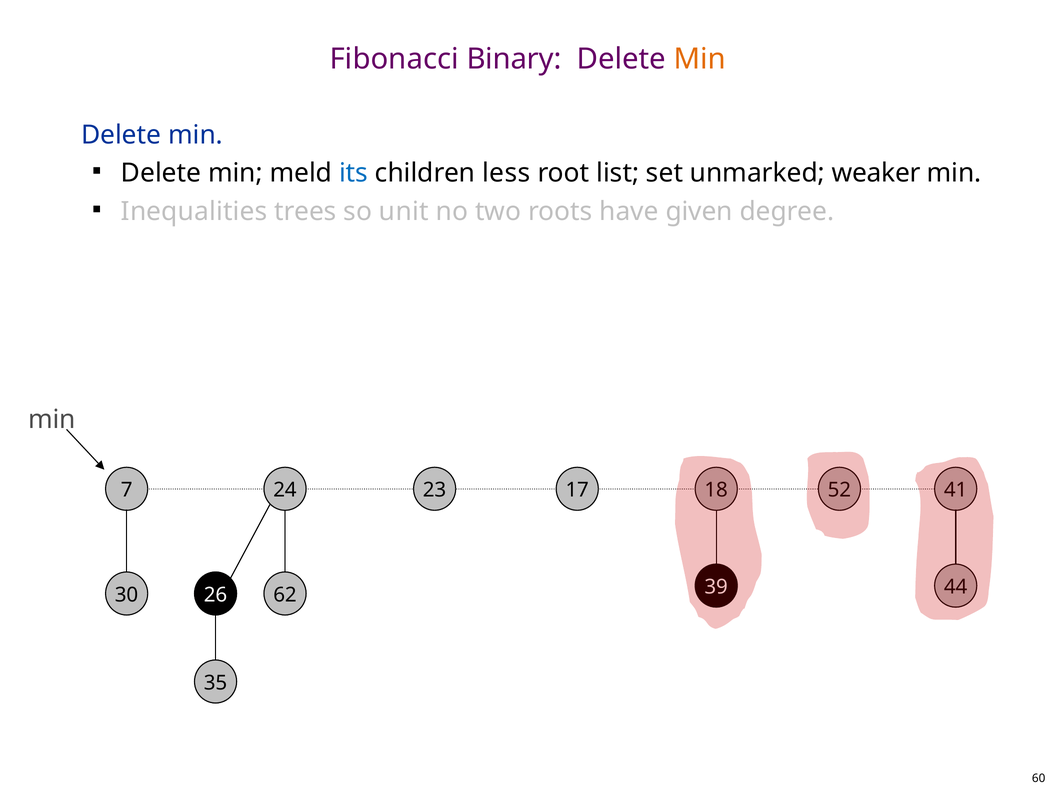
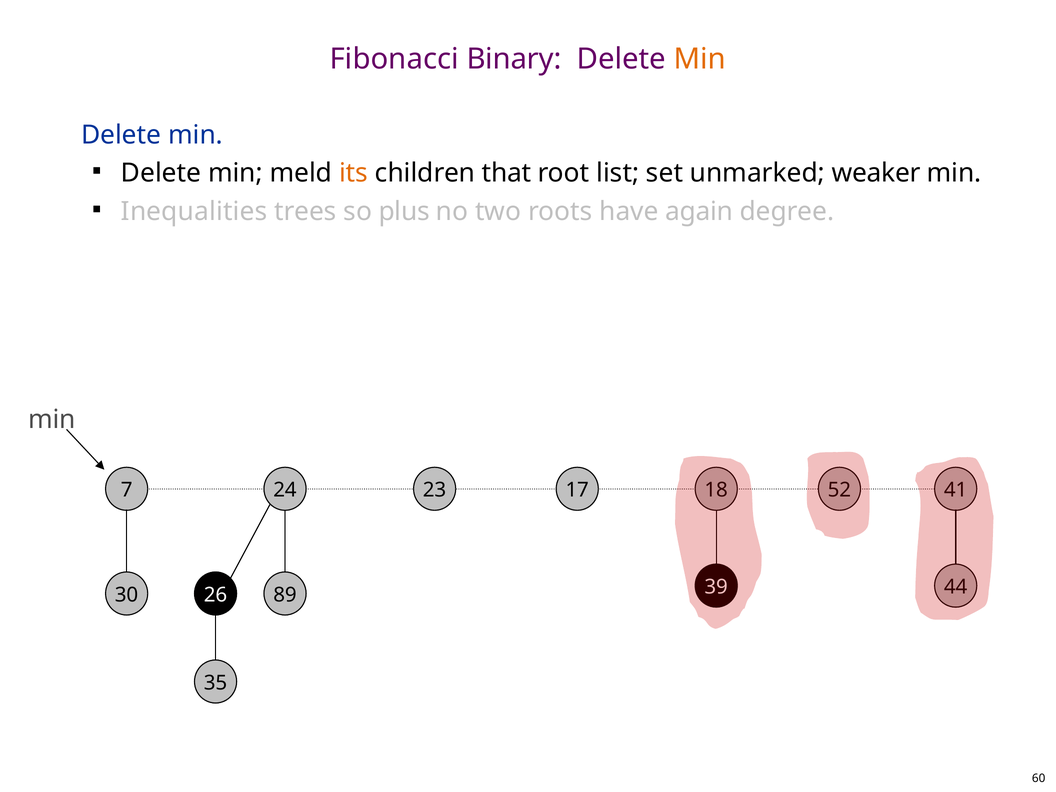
its colour: blue -> orange (354, 173)
less: less -> that (507, 173)
unit: unit -> plus (404, 211)
given: given -> again (699, 211)
62: 62 -> 89 (285, 595)
